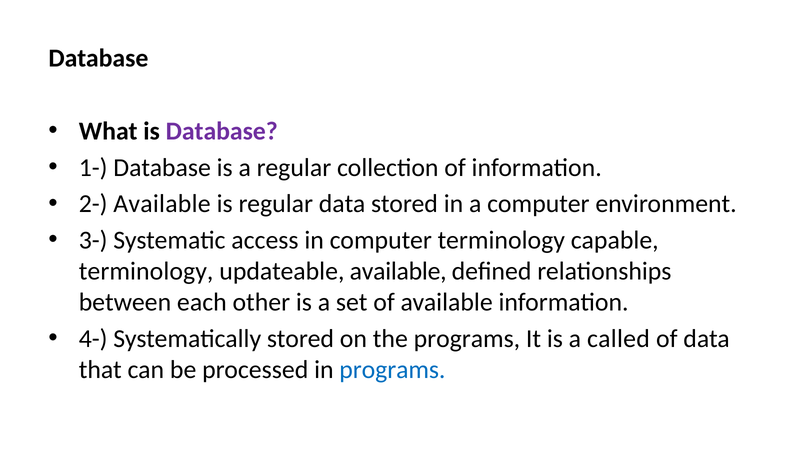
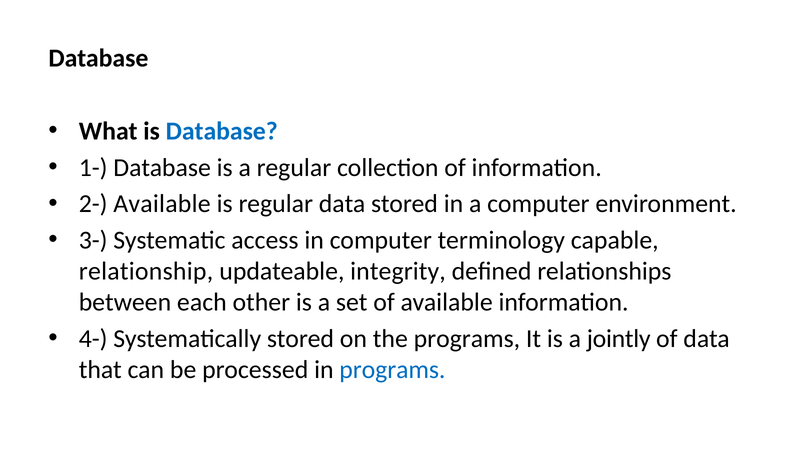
Database colour: purple -> blue (222, 131)
terminology: terminology -> relationship (146, 271)
updateable available: available -> integrity (398, 271)
called: called -> jointly (619, 338)
